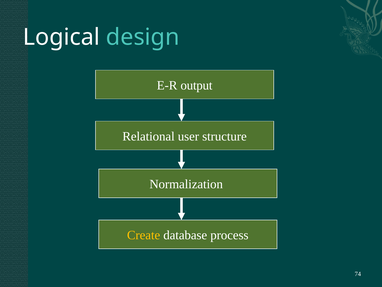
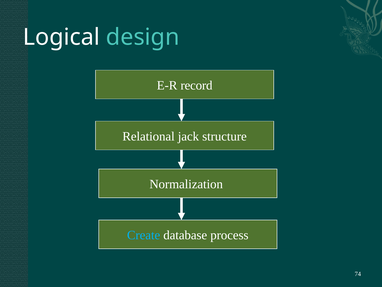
output: output -> record (196, 85)
user: user -> jack (188, 136)
Create colour: yellow -> light blue (144, 235)
